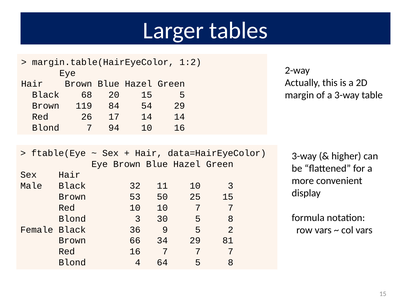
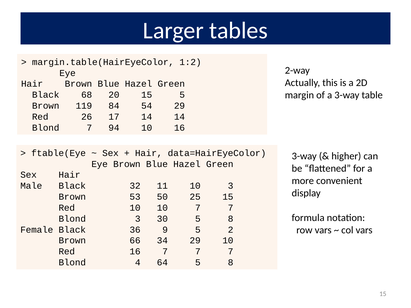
29 81: 81 -> 10 (228, 241)
